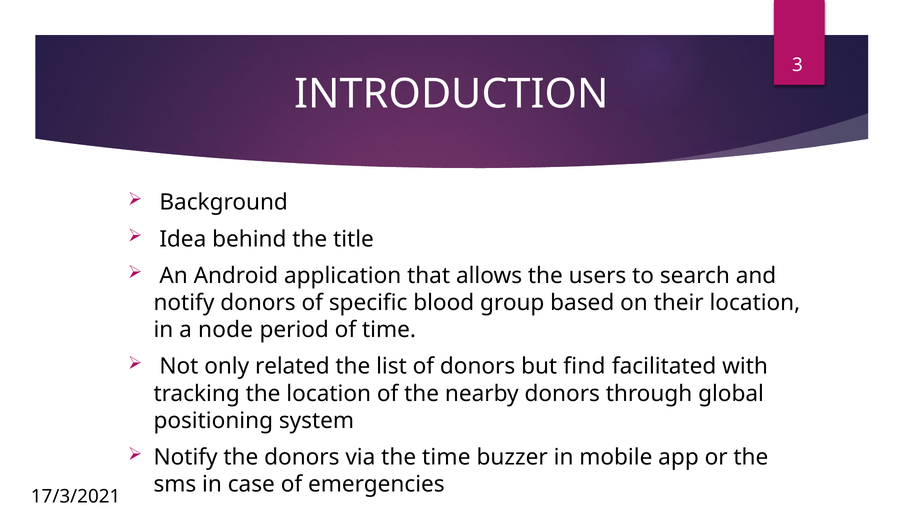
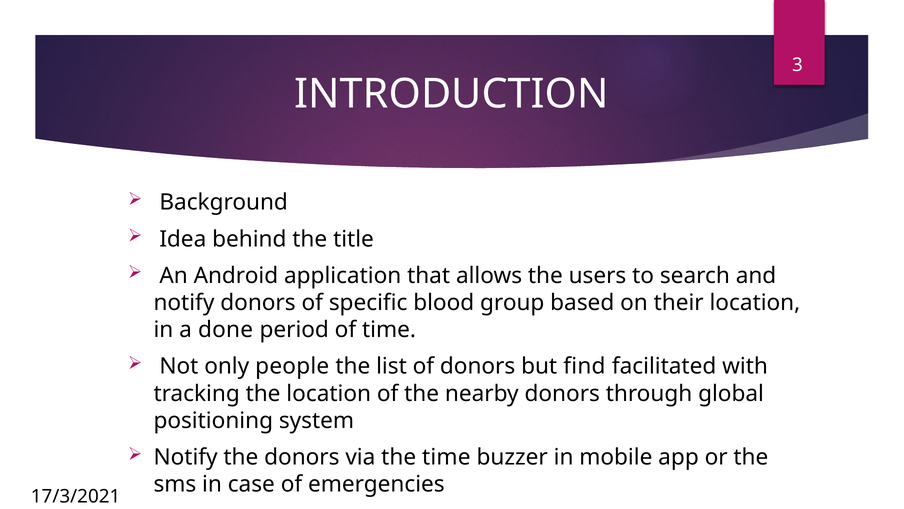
node: node -> done (226, 330)
related: related -> people (292, 366)
